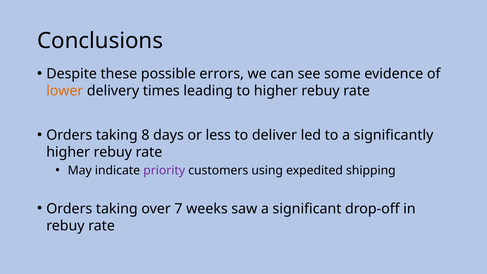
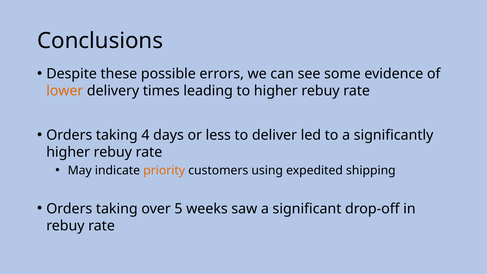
8: 8 -> 4 (145, 135)
priority colour: purple -> orange (164, 170)
7: 7 -> 5 (178, 209)
